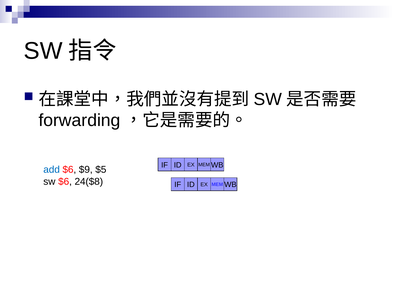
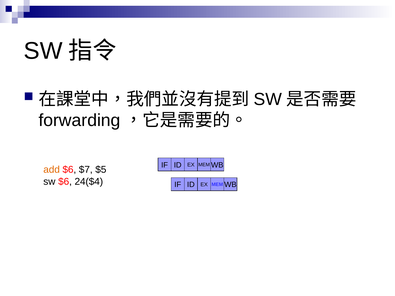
add colour: blue -> orange (52, 170)
$9: $9 -> $7 (86, 170)
24($8: 24($8 -> 24($4 (89, 182)
